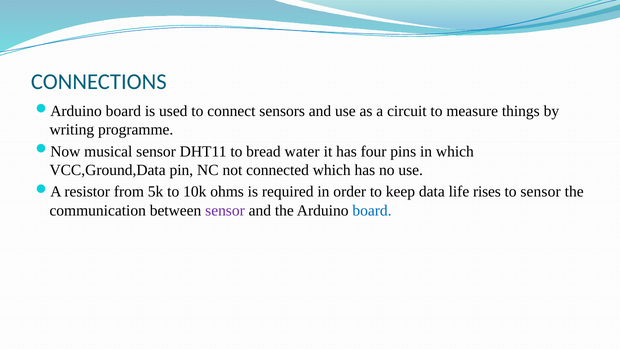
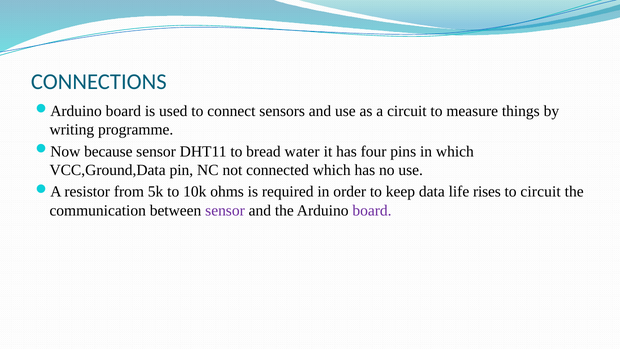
musical: musical -> because (108, 151)
to sensor: sensor -> circuit (541, 192)
board colour: blue -> purple (372, 210)
